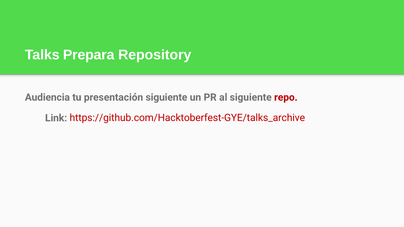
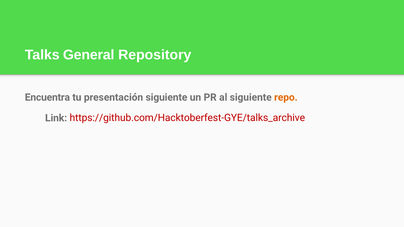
Prepara: Prepara -> General (89, 55)
Audiencia: Audiencia -> Encuentra (47, 97)
repo colour: red -> orange (286, 97)
